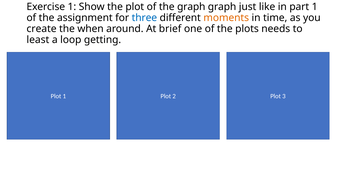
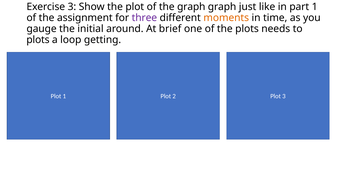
Exercise 1: 1 -> 3 (72, 7)
three colour: blue -> purple (144, 18)
create: create -> gauge (42, 29)
when: when -> initial (90, 29)
least: least -> plots (38, 40)
